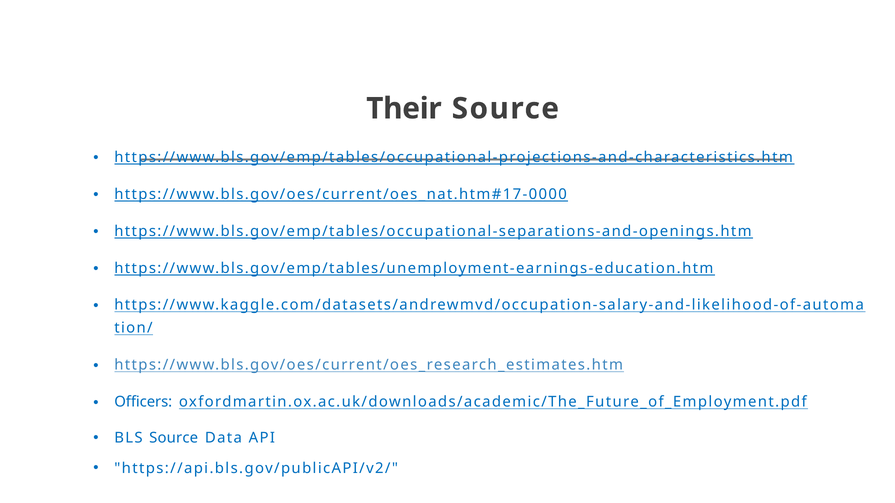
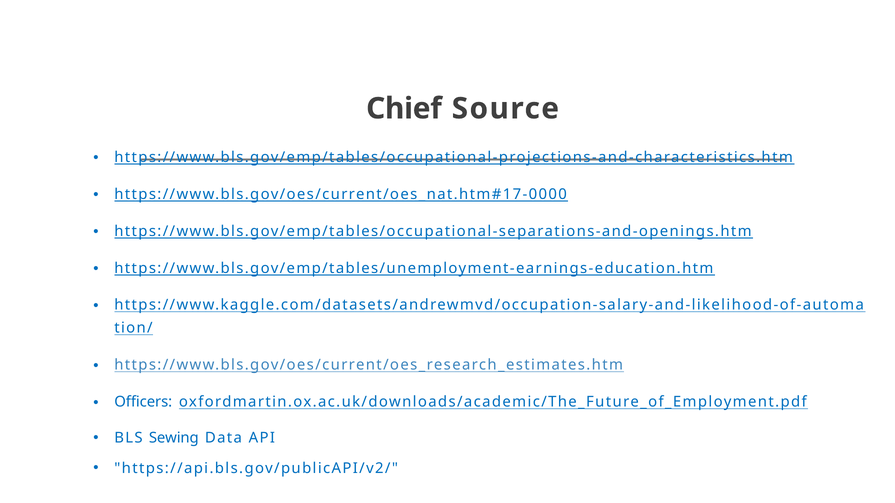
Their: Their -> Chief (404, 109)
BLS Source: Source -> Sewing (174, 438)
